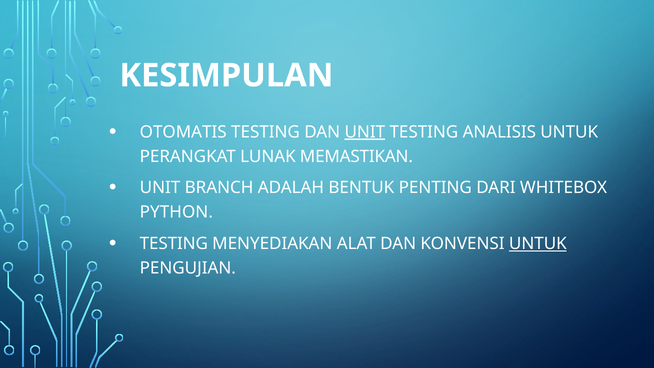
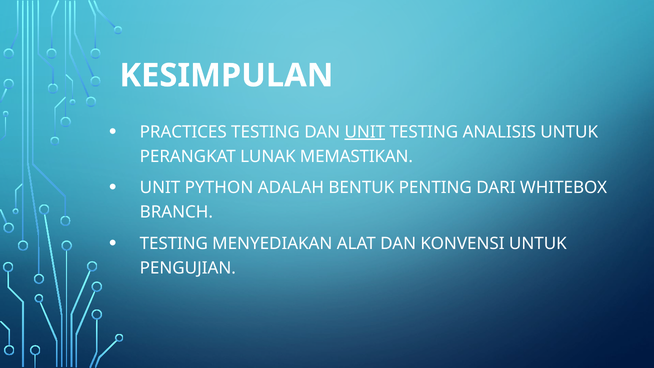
OTOMATIS: OTOMATIS -> PRACTICES (183, 132)
BRANCH: BRANCH -> PYTHON (219, 188)
PYTHON: PYTHON -> BRANCH (176, 212)
UNTUK underline: present -> none (538, 244)
